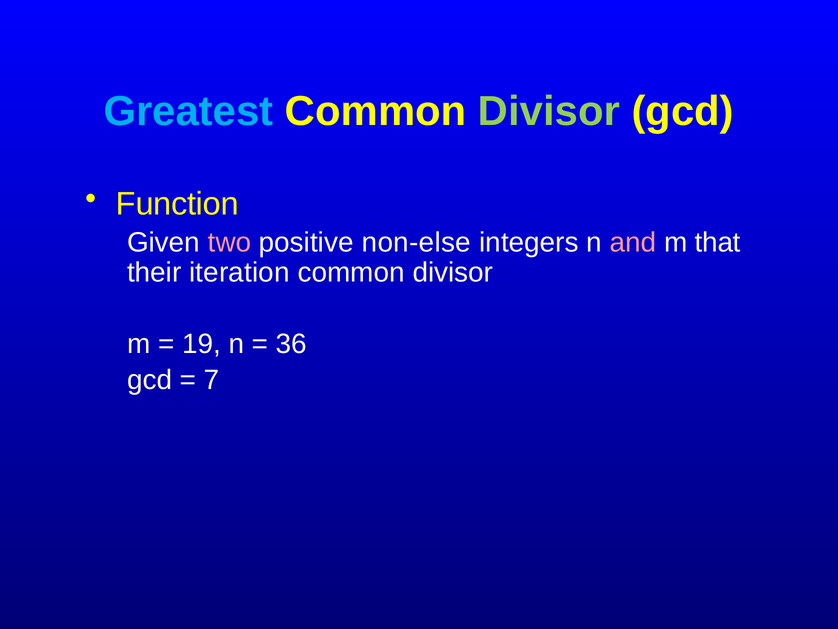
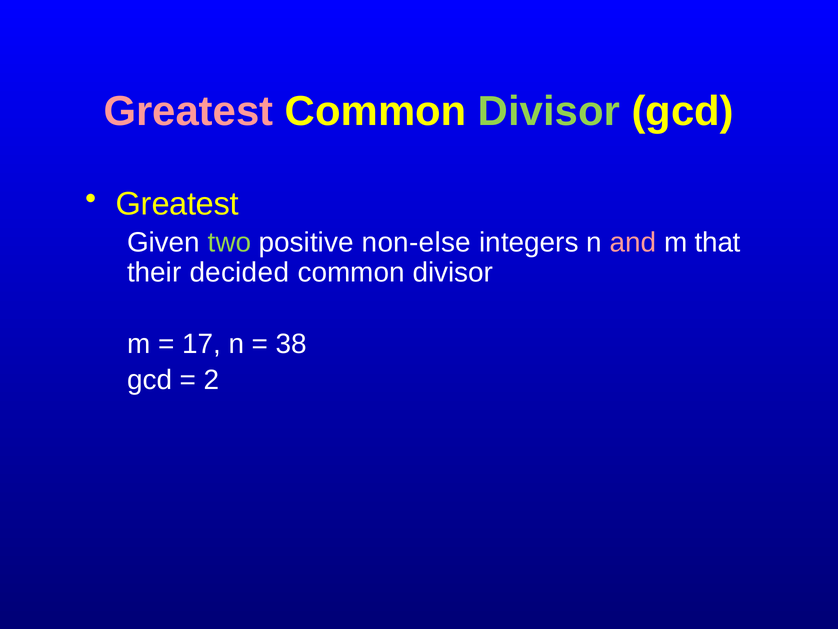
Greatest colour: light blue -> pink (188, 111)
Function: Function -> Greatest (177, 204)
two colour: pink -> light green (230, 242)
iteration: iteration -> decided (239, 272)
19: 19 -> 17 (201, 344)
36: 36 -> 38 (291, 344)
7: 7 -> 2 (212, 379)
